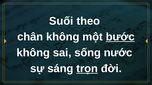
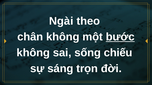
Suối: Suối -> Ngài (61, 21)
nước: nước -> chiếu (118, 53)
trọn underline: present -> none (87, 69)
